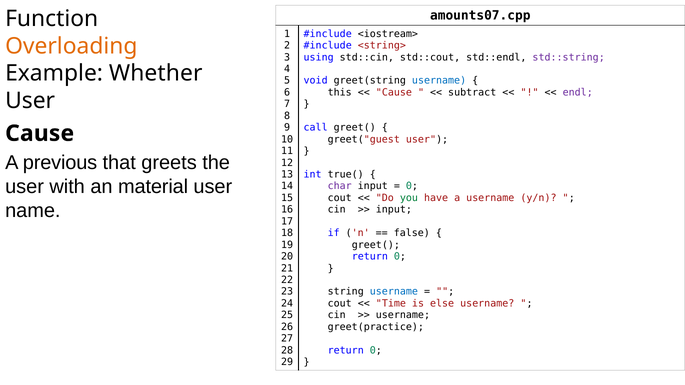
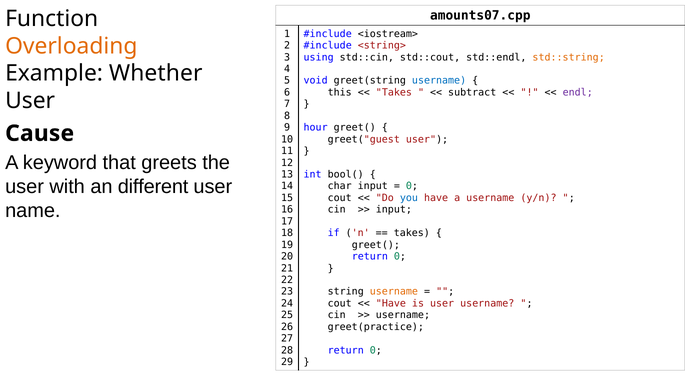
std::string colour: purple -> orange (569, 57)
Cause: Cause -> Takes (394, 92)
call: call -> hour (316, 128)
previous: previous -> keyword (60, 163)
true(: true( -> bool( (346, 175)
material: material -> different (153, 187)
char colour: purple -> black (340, 186)
you colour: green -> blue (409, 198)
false: false -> takes (412, 233)
username colour: blue -> orange (394, 292)
Time: Time -> Have (391, 304)
is else: else -> user (442, 304)
